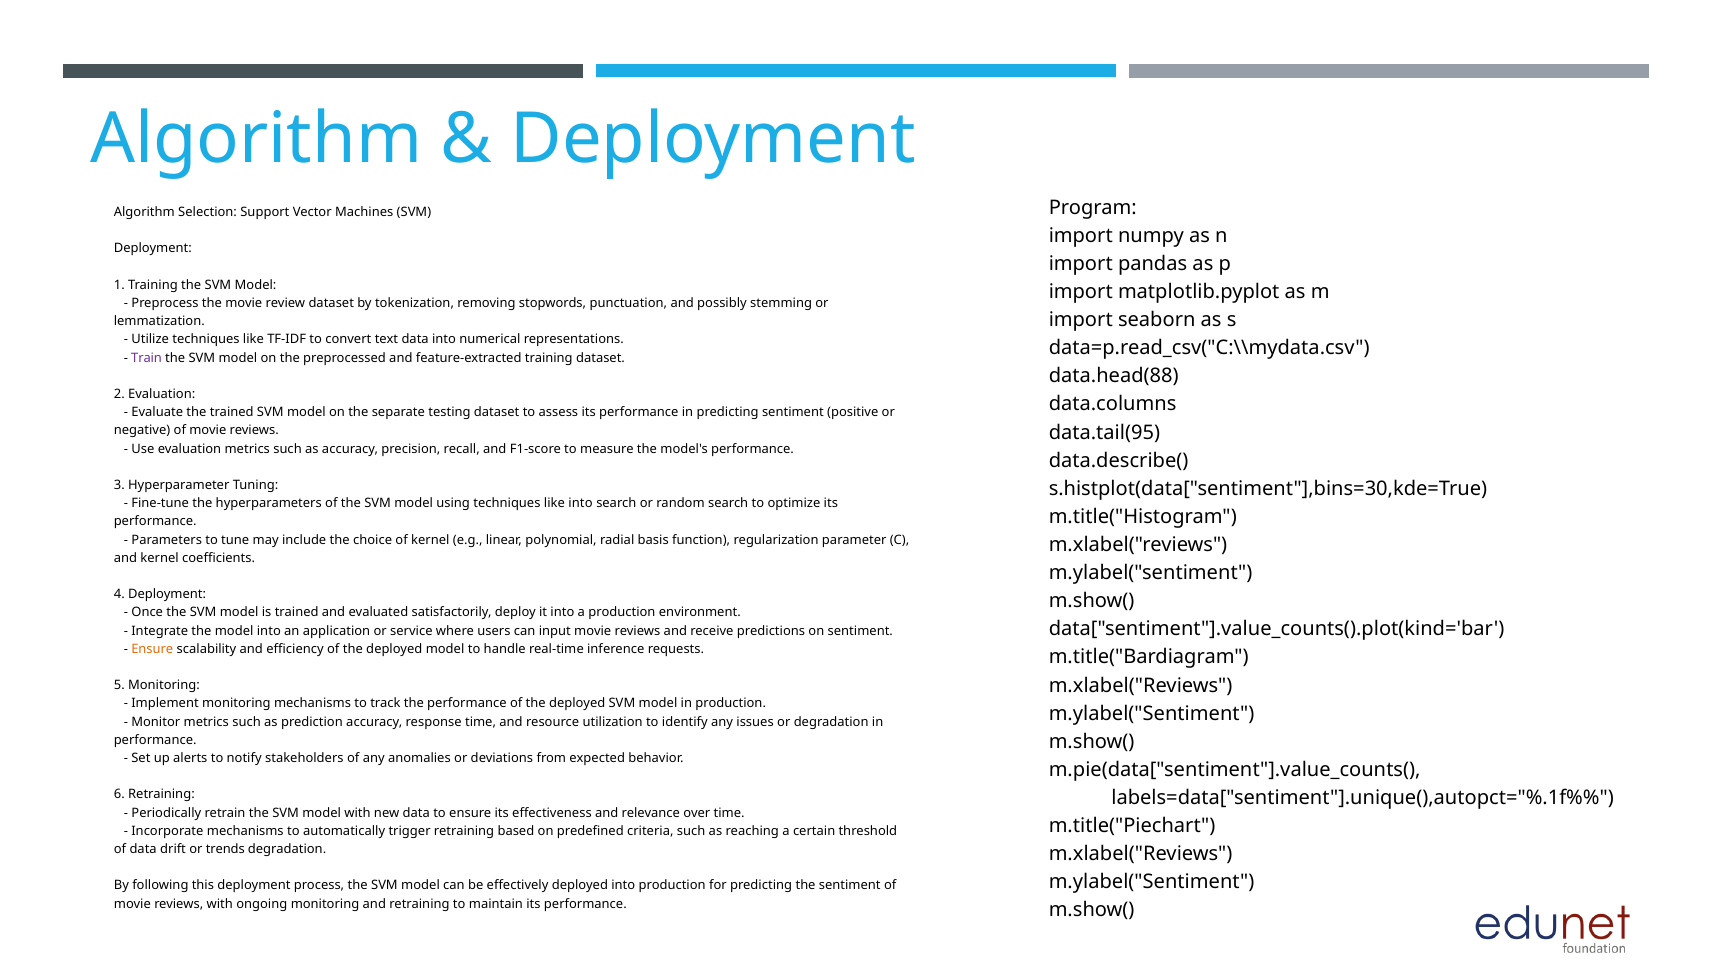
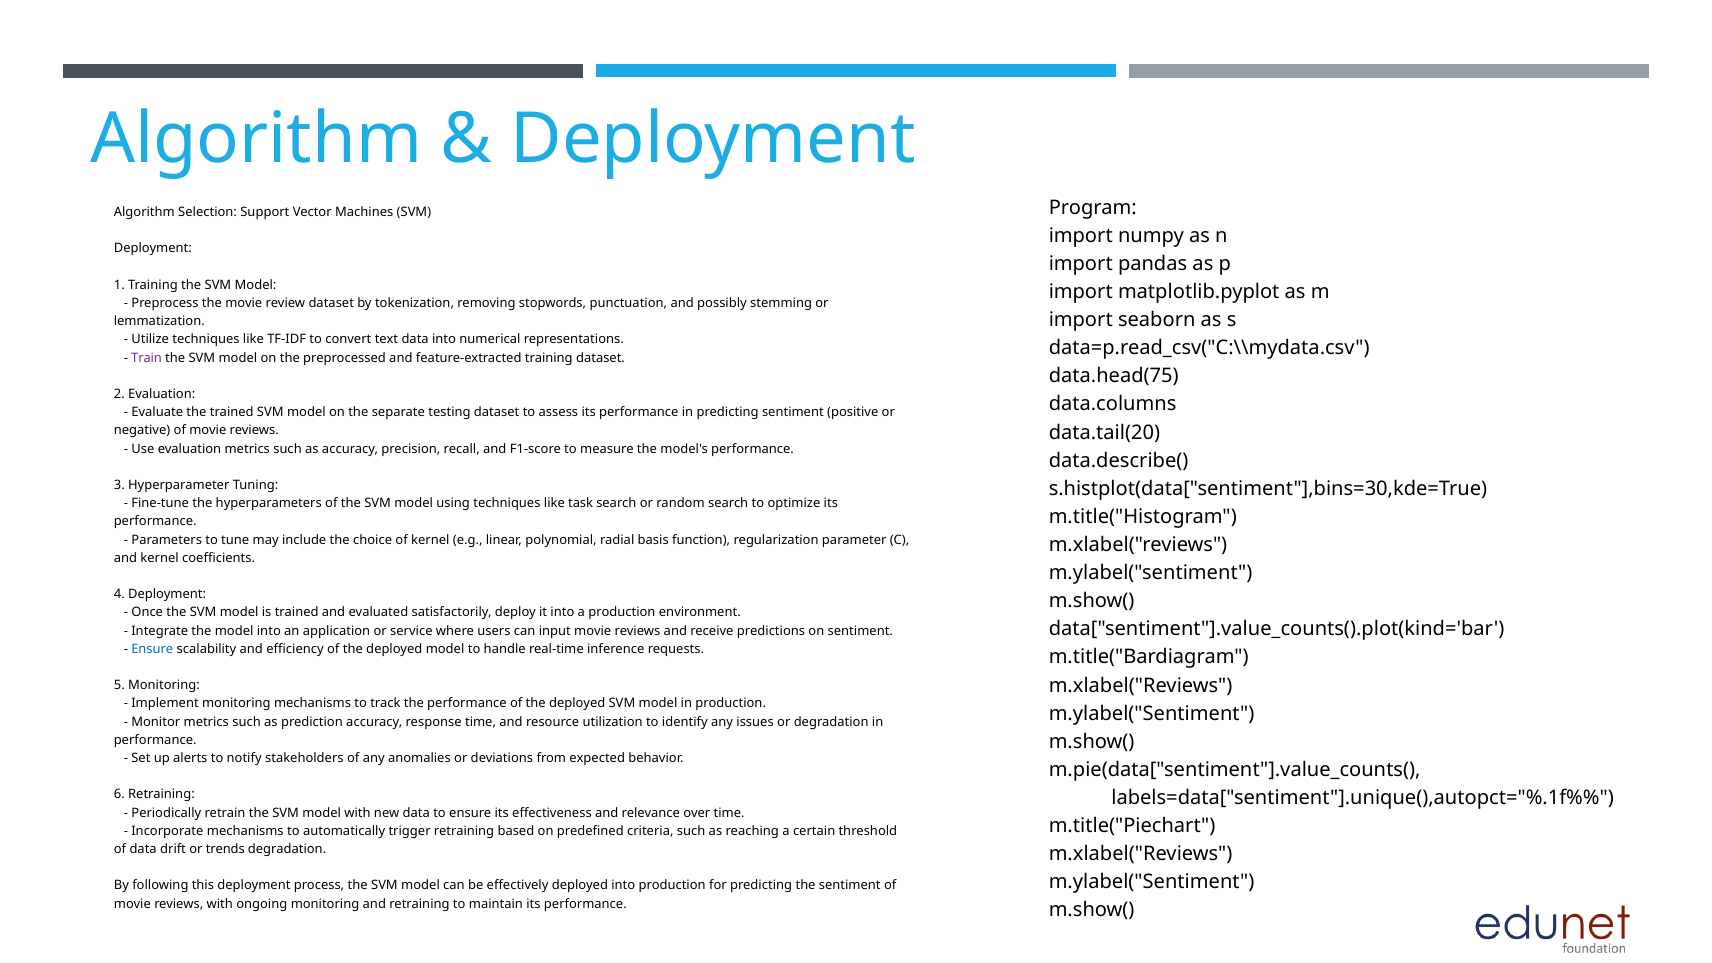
data.head(88: data.head(88 -> data.head(75 (1114, 376)
data.tail(95: data.tail(95 -> data.tail(20 (1104, 432)
like into: into -> task (581, 503)
Ensure colour: orange -> blue (152, 649)
